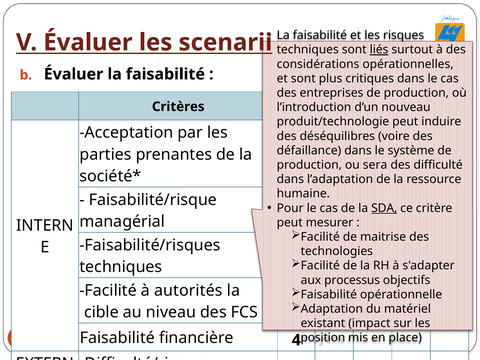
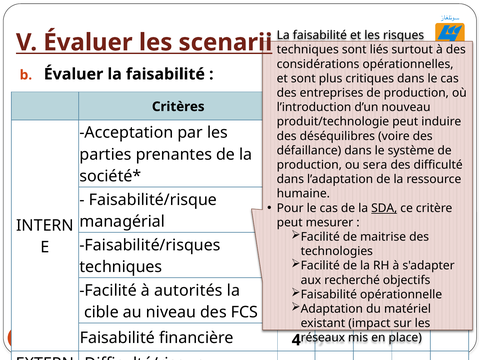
liés underline: present -> none (379, 50)
processus: processus -> recherché (352, 280)
position: position -> réseaux (323, 338)
